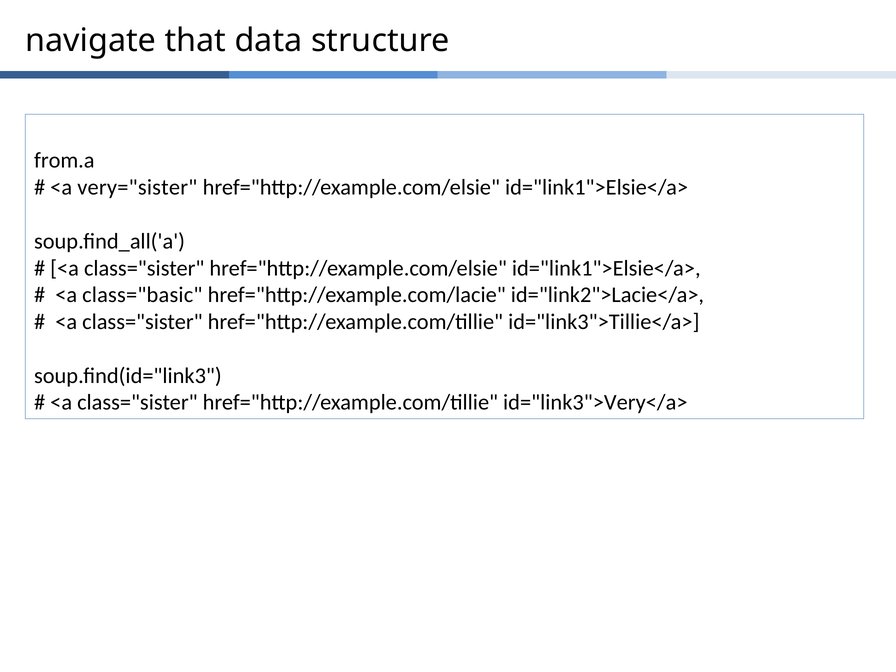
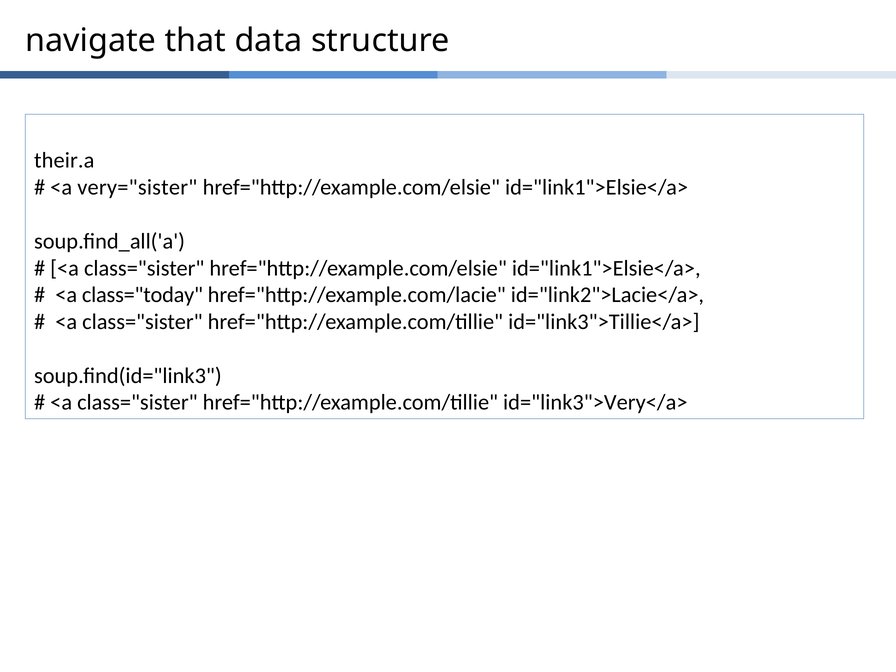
from.a: from.a -> their.a (64, 161)
class="basic: class="basic -> class="today (143, 295)
